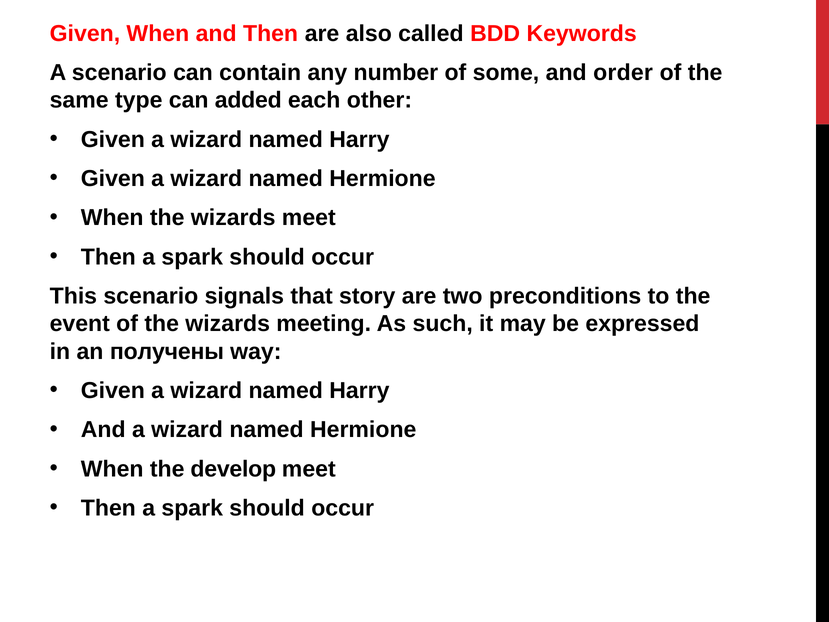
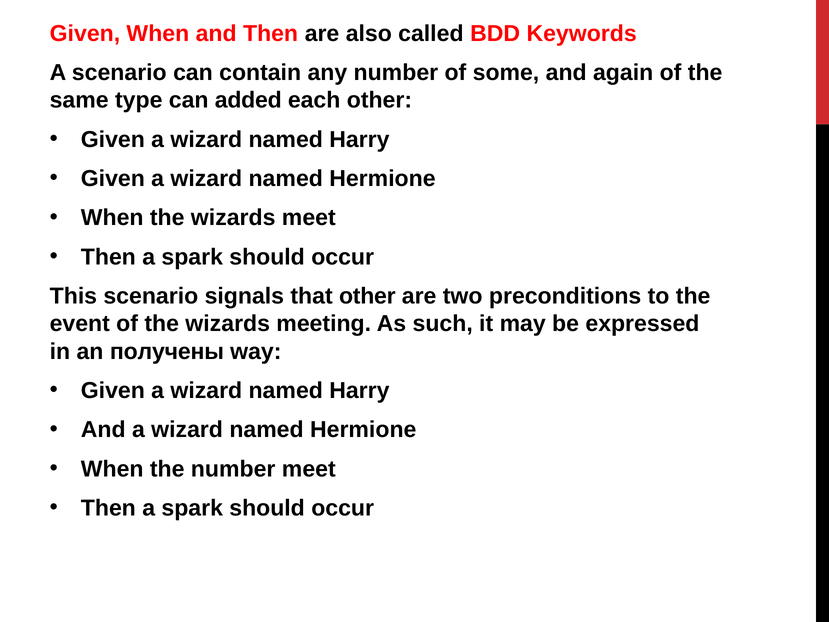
order: order -> again (623, 73)
that story: story -> other (367, 296)
the develop: develop -> number (233, 469)
